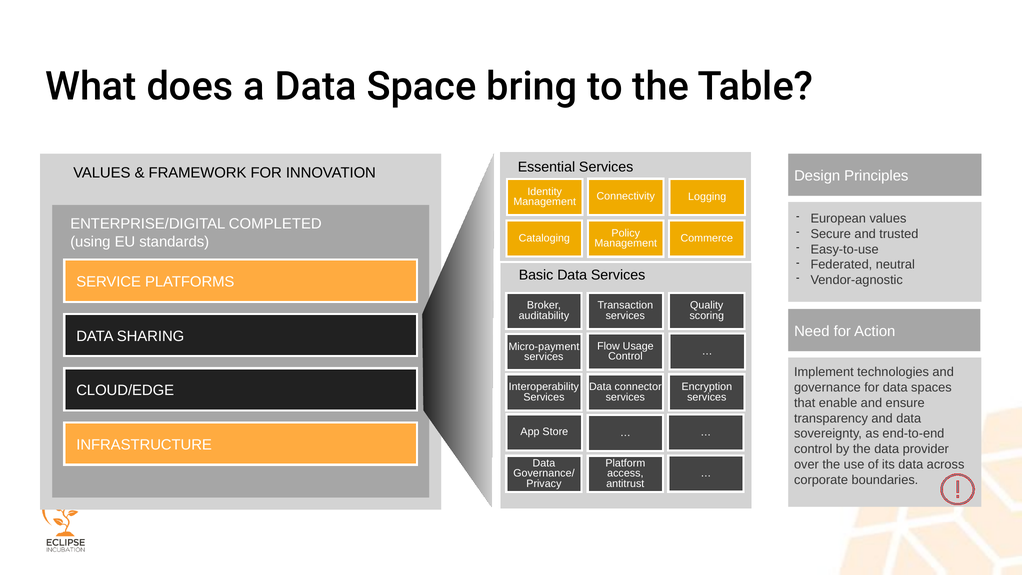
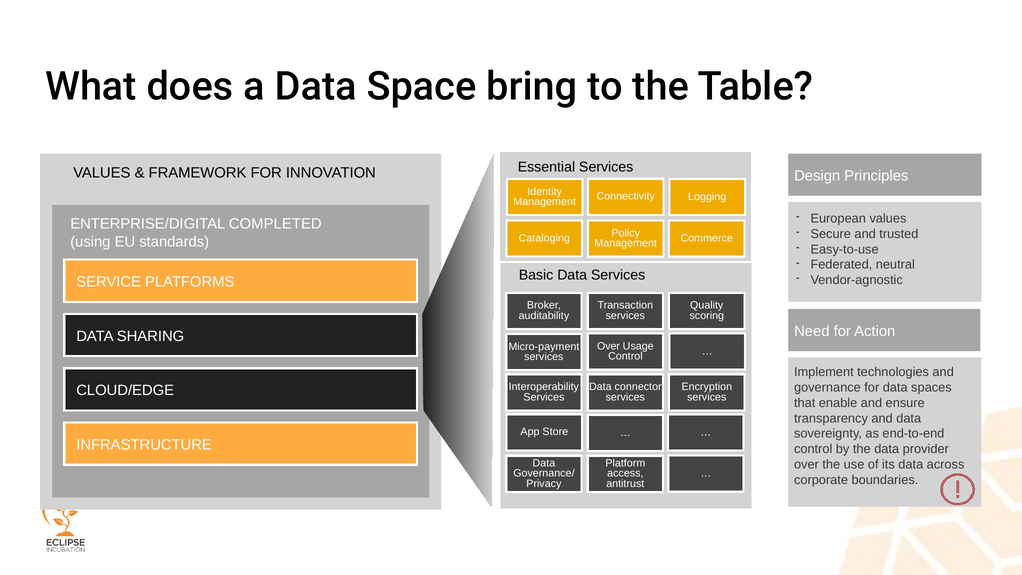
Flow: Flow -> Over (609, 346)
